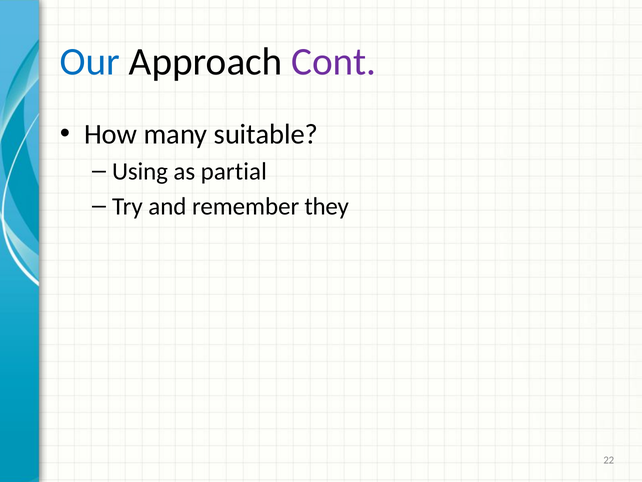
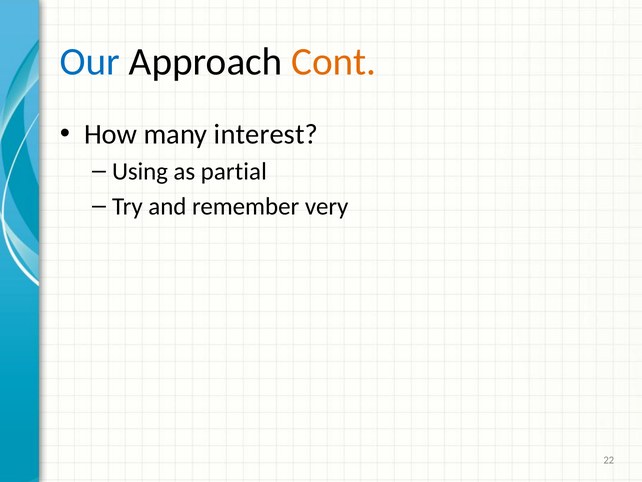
Cont colour: purple -> orange (334, 62)
suitable: suitable -> interest (266, 134)
they: they -> very (327, 206)
